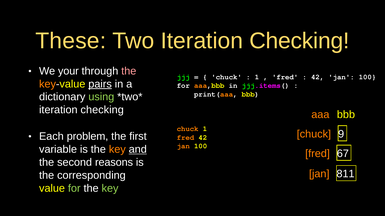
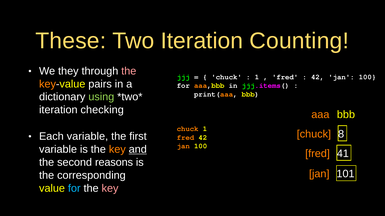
Two Iteration Checking: Checking -> Counting (299, 41)
your: your -> they (68, 71)
pairs underline: present -> none (100, 84)
9: 9 -> 8 (341, 134)
Each problem: problem -> variable (87, 137)
67: 67 -> 41 (343, 154)
811: 811 -> 101 (346, 174)
for colour: light green -> light blue (74, 189)
key colour: light green -> pink (110, 189)
